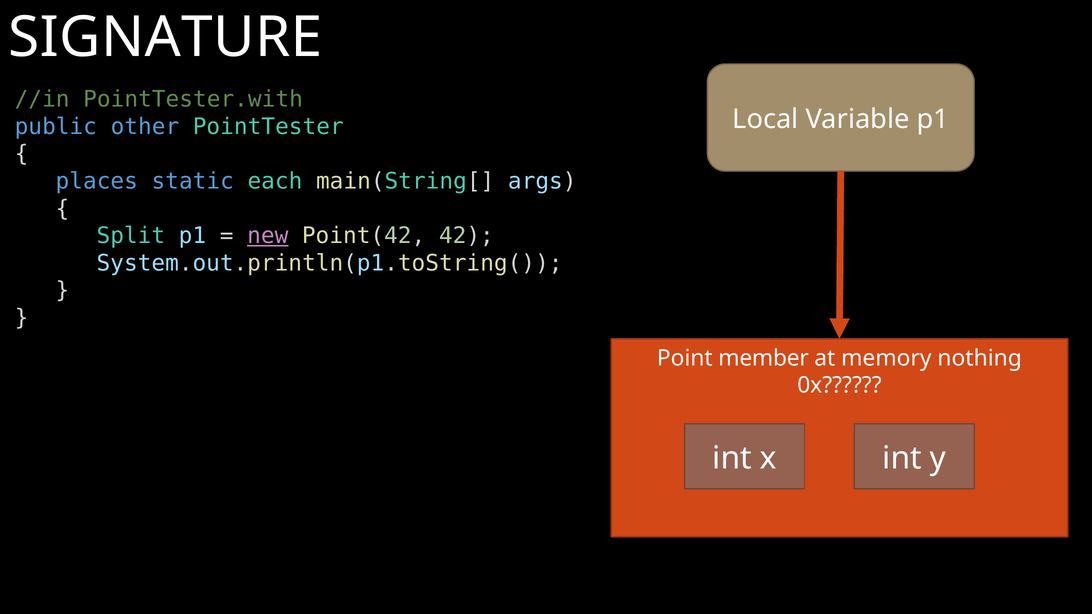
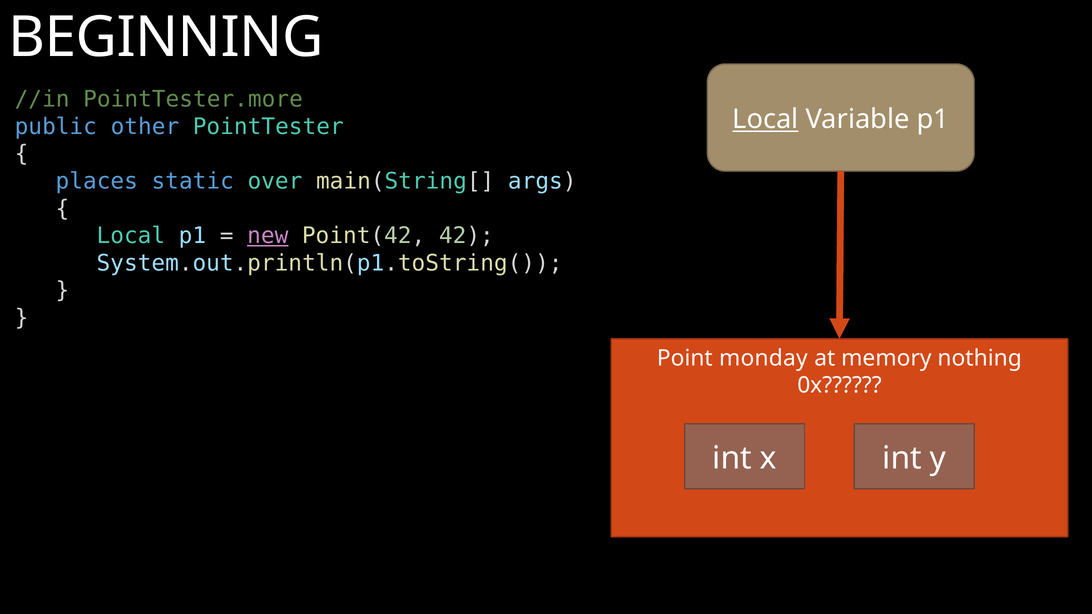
SIGNATURE: SIGNATURE -> BEGINNING (166, 38)
PointTester.with: PointTester.with -> PointTester.more (193, 99)
Local underline: none -> present (765, 119)
each: each -> over (275, 181)
Split: Split -> Local (131, 236)
member: member -> monday (763, 358)
